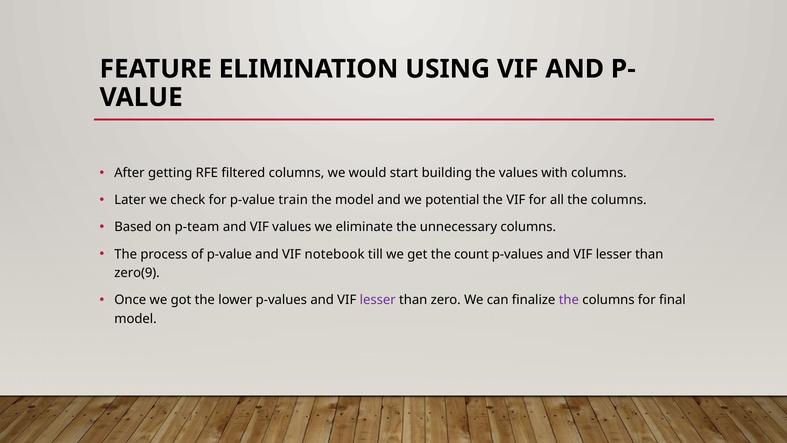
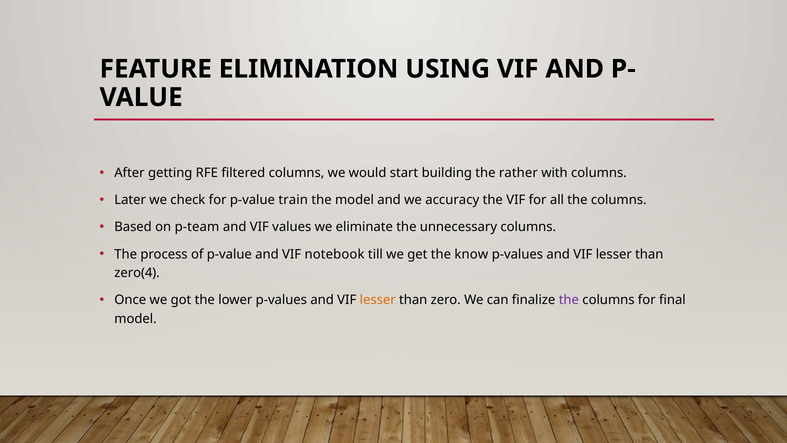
the values: values -> rather (518, 173)
potential: potential -> accuracy (452, 200)
count: count -> know (471, 254)
zero(9: zero(9 -> zero(4 (137, 273)
lesser colour: purple -> orange (378, 300)
